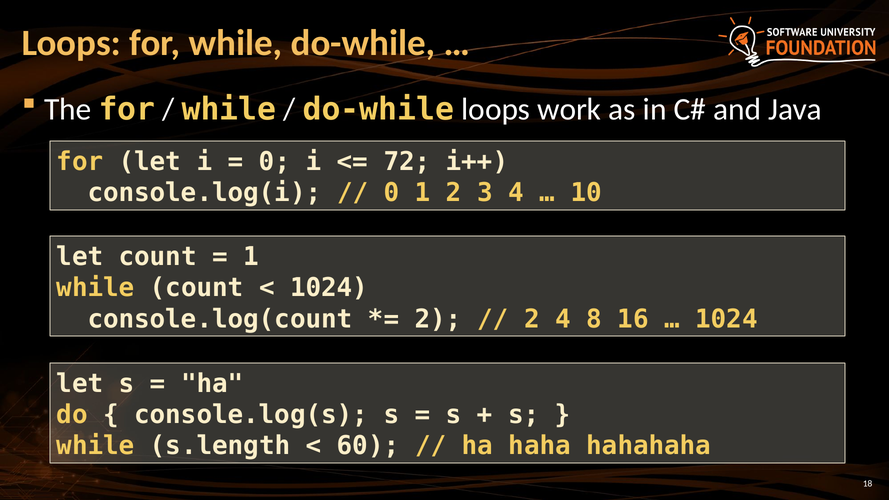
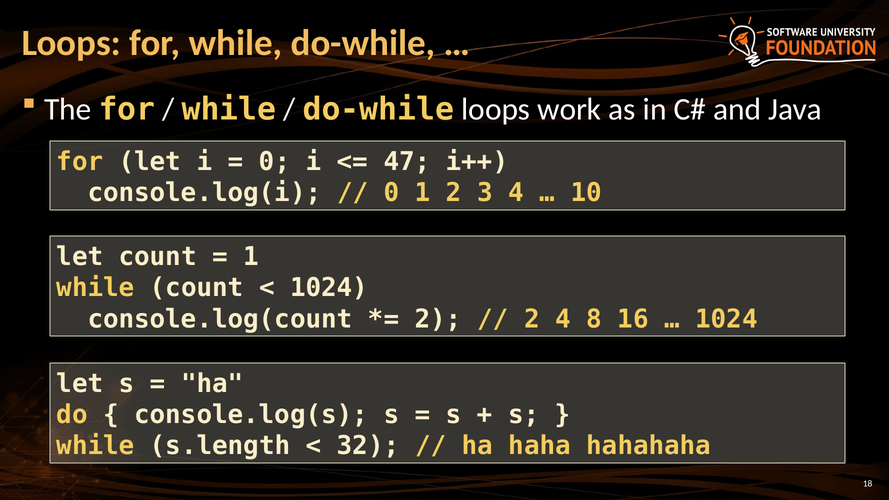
72: 72 -> 47 (407, 162)
60: 60 -> 32 (368, 446)
